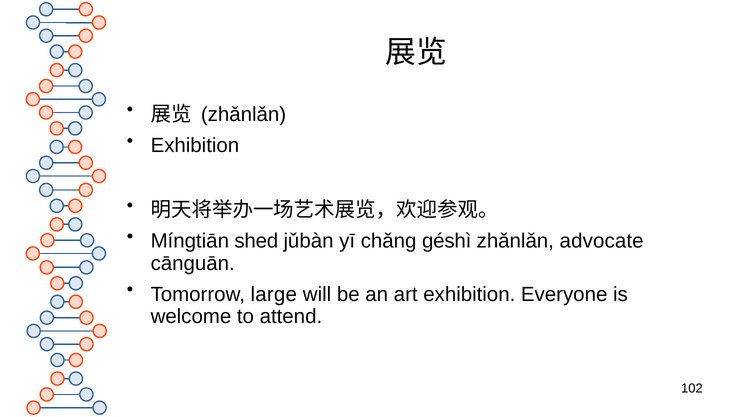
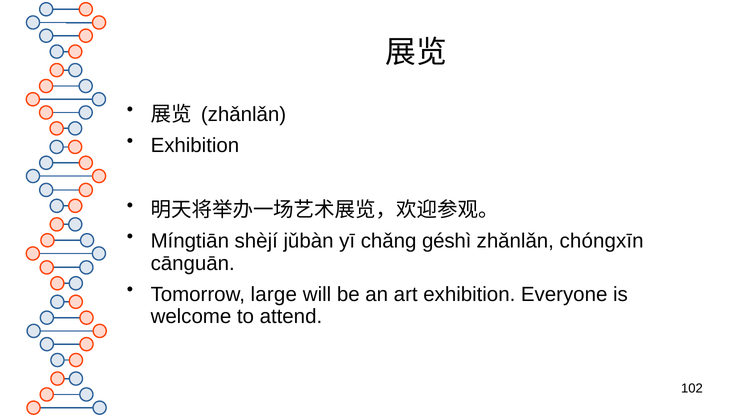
shed: shed -> shèjí (256, 241)
advocate: advocate -> chóngxīn (602, 241)
